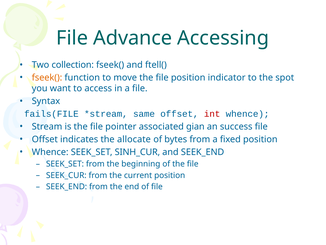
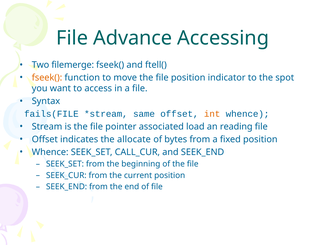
collection: collection -> filemerge (73, 65)
int colour: red -> orange (212, 114)
gian: gian -> load (195, 126)
success: success -> reading (236, 126)
SINH_CUR: SINH_CUR -> CALL_CUR (137, 152)
